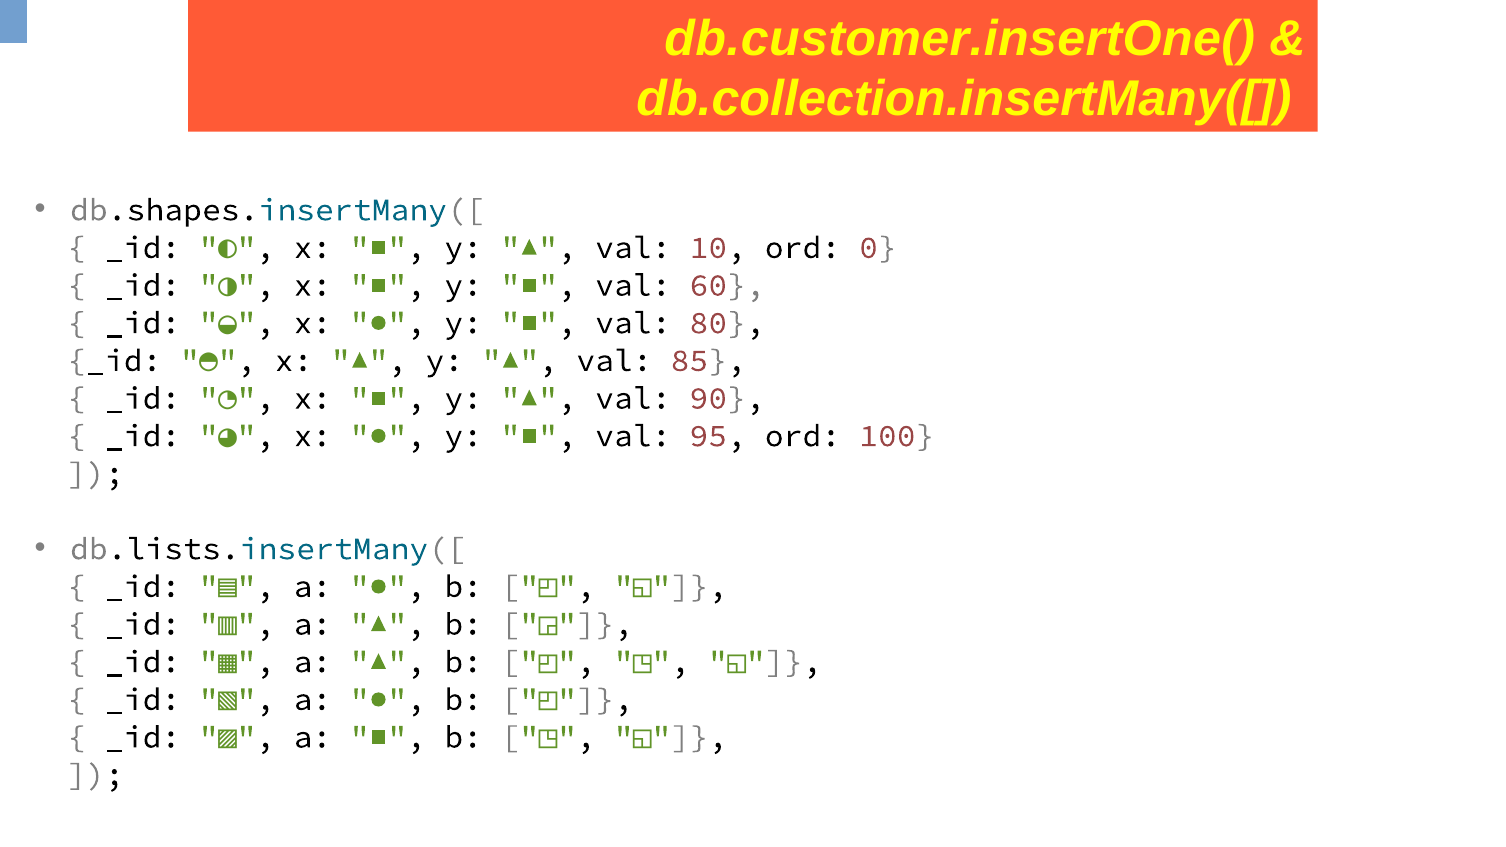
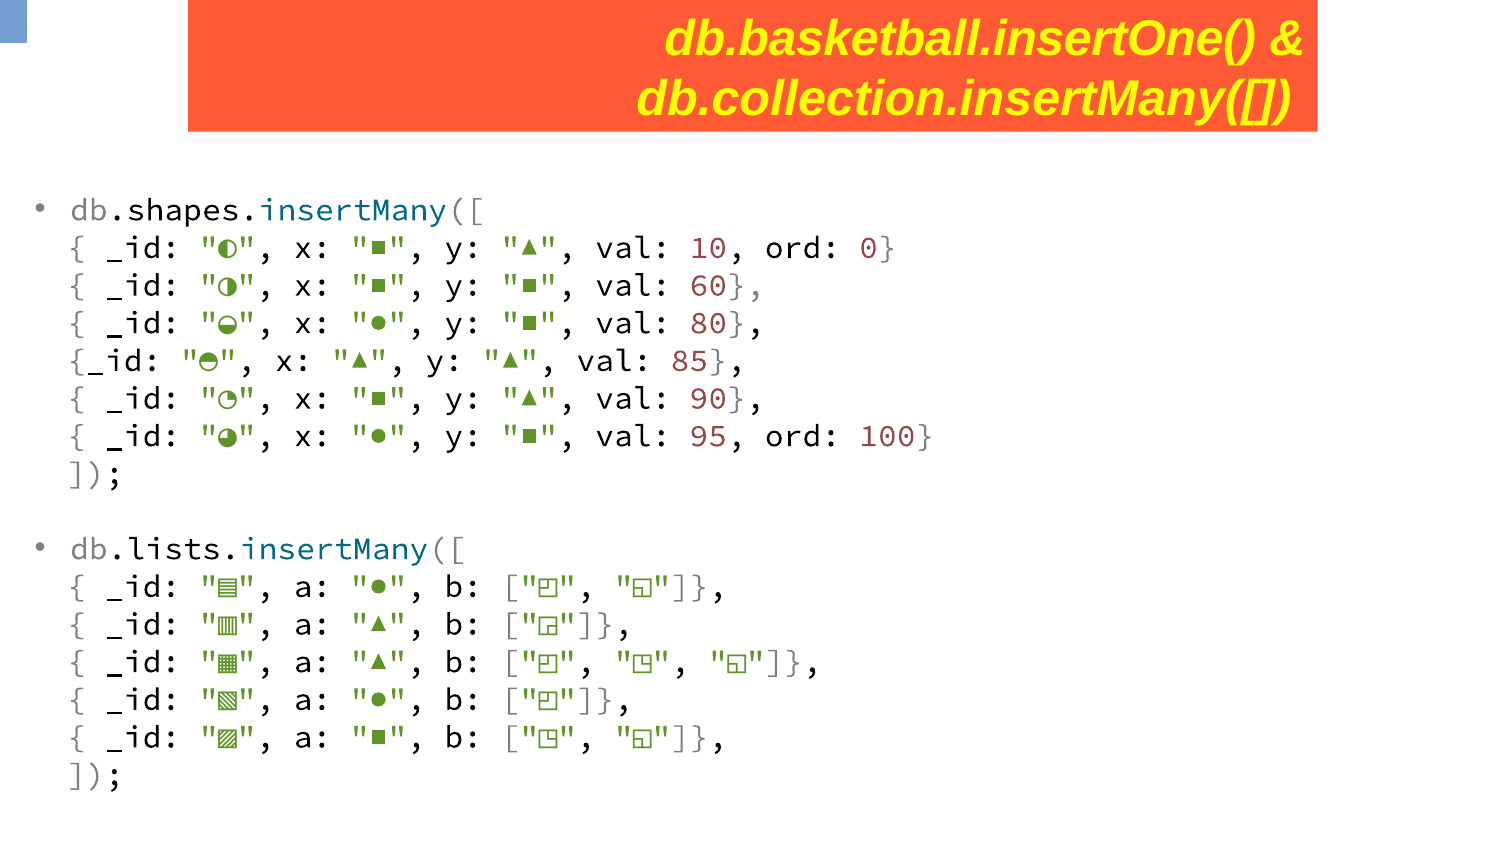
db.customer.insertOne(: db.customer.insertOne( -> db.basketball.insertOne( (960, 39)
